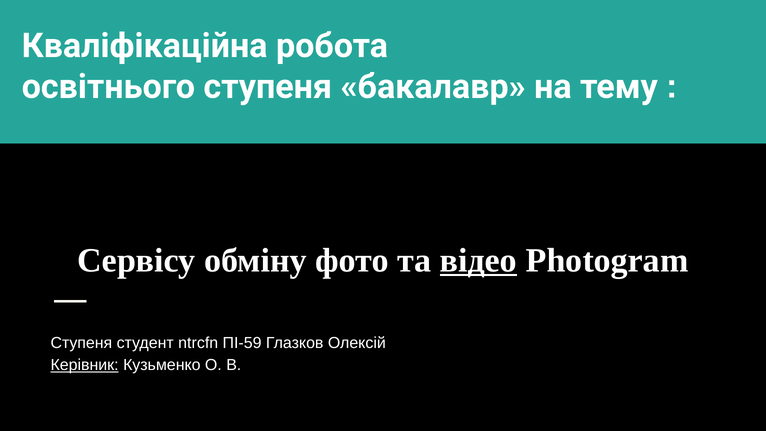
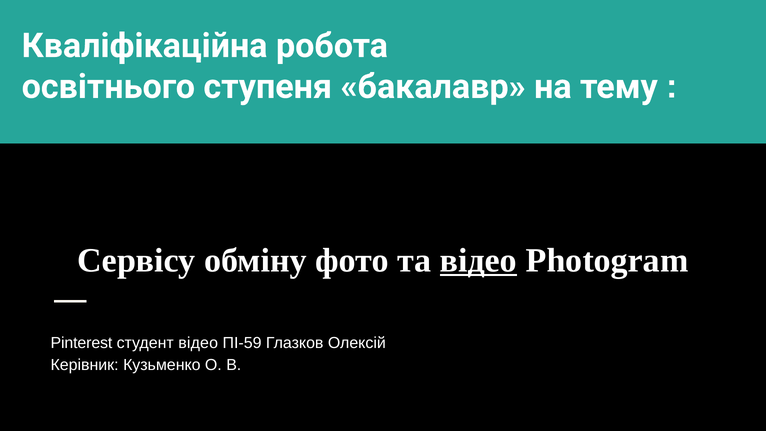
Ступеня: Ступеня -> Pinterest (81, 343)
студент ntrcfn: ntrcfn -> відео (198, 343)
Керівник underline: present -> none (85, 365)
